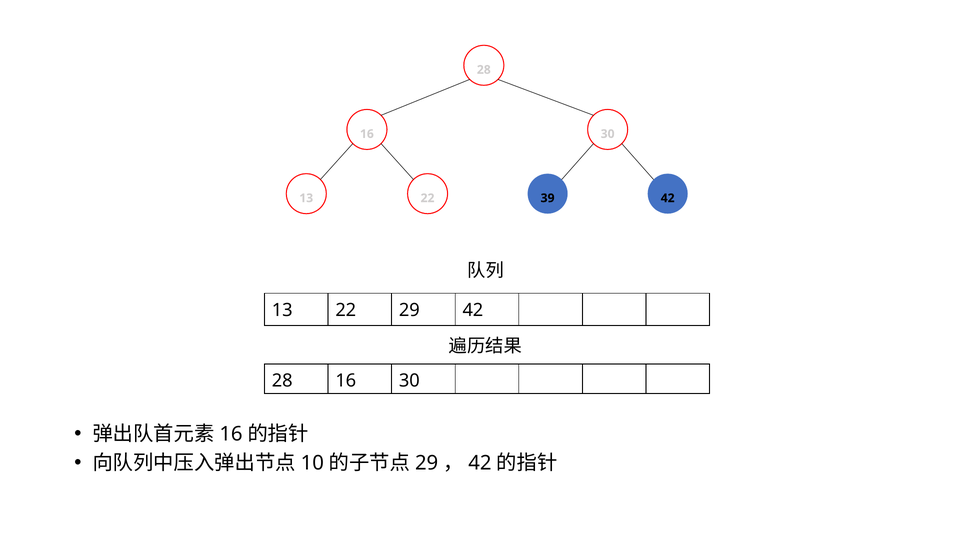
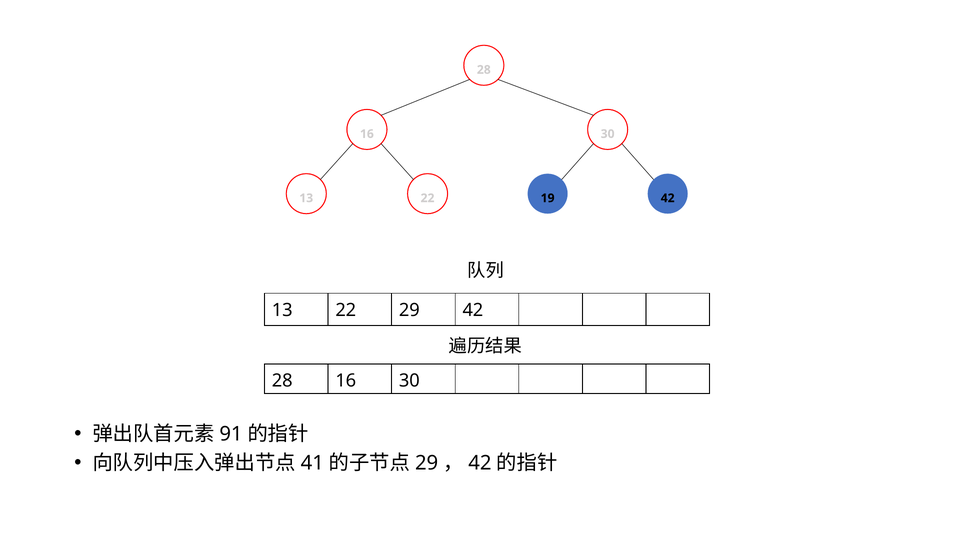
39: 39 -> 19 (548, 198)
16: 16 -> 91 (231, 434)
10: 10 -> 41 (312, 463)
